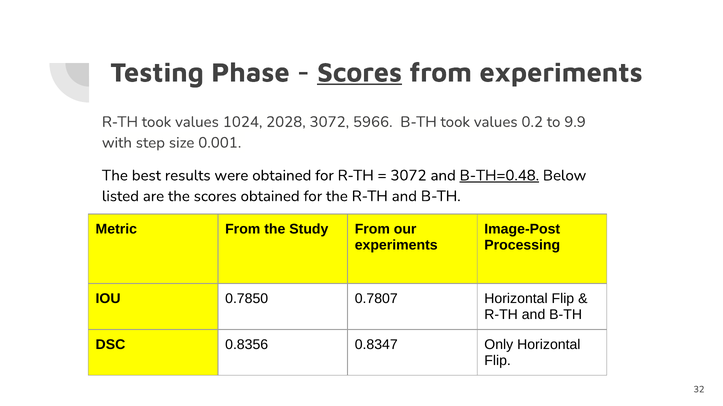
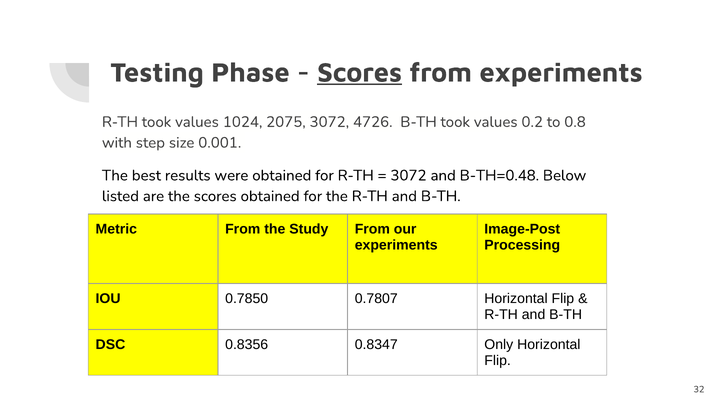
2028: 2028 -> 2075 (286, 122)
5966: 5966 -> 4726 (373, 122)
9.9: 9.9 -> 0.8 (575, 122)
B-TH=0.48 underline: present -> none (499, 176)
